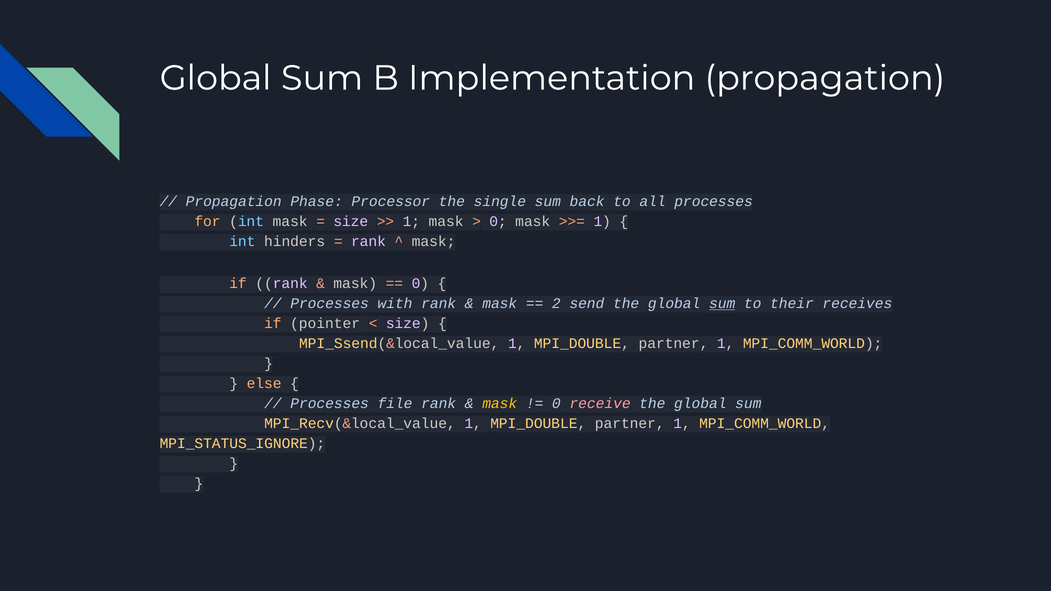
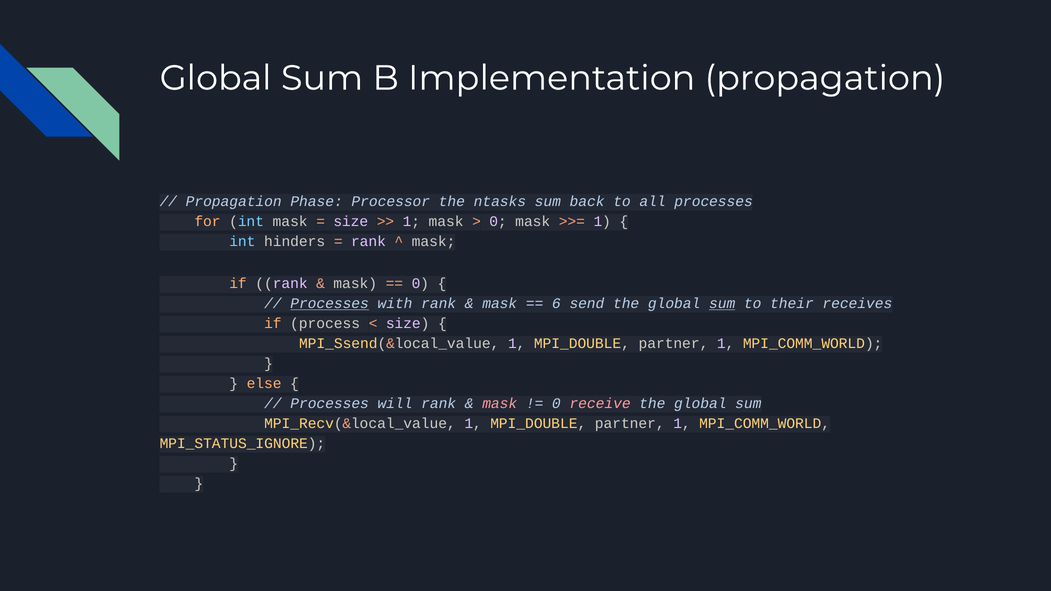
single: single -> ntasks (500, 201)
Processes underline: none -> present (330, 304)
2: 2 -> 6 (556, 304)
pointer: pointer -> process (325, 324)
file: file -> will (395, 404)
mask colour: yellow -> pink (500, 404)
